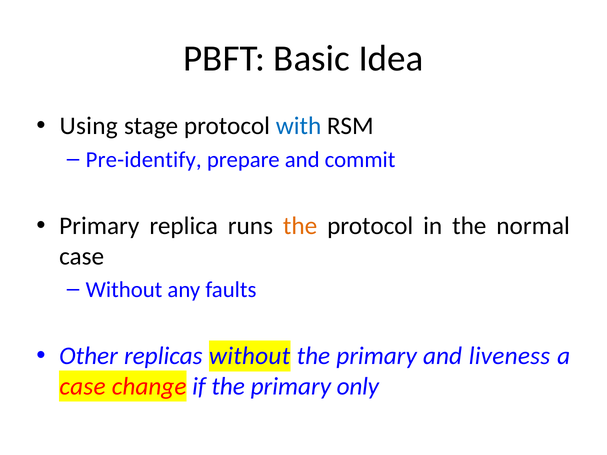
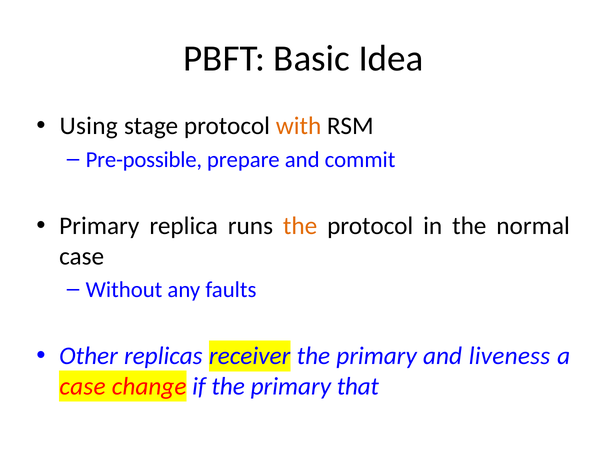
with colour: blue -> orange (299, 126)
Pre-identify: Pre-identify -> Pre-possible (144, 160)
replicas without: without -> receiver (250, 356)
only: only -> that (358, 387)
